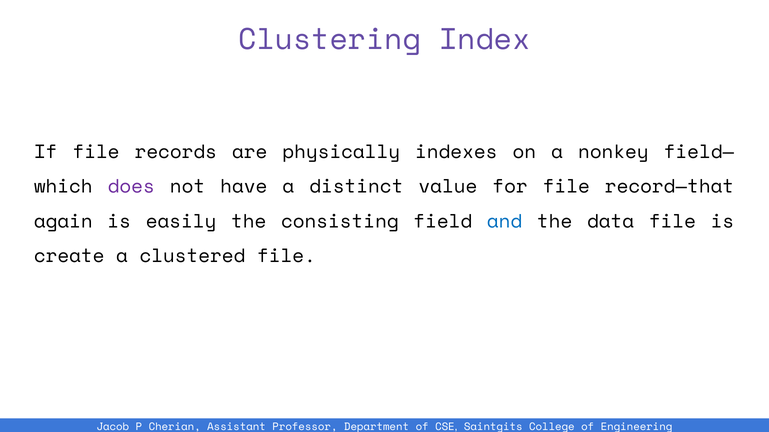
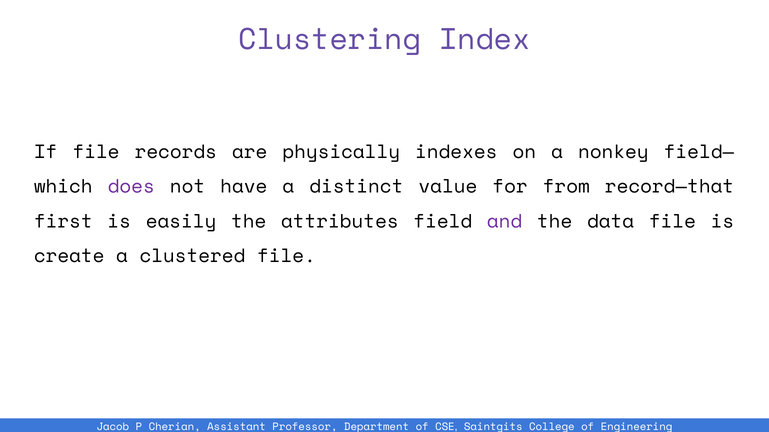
for file: file -> from (566, 187)
again: again -> first (63, 222)
consisting: consisting -> attributes (340, 222)
and colour: blue -> purple (505, 222)
